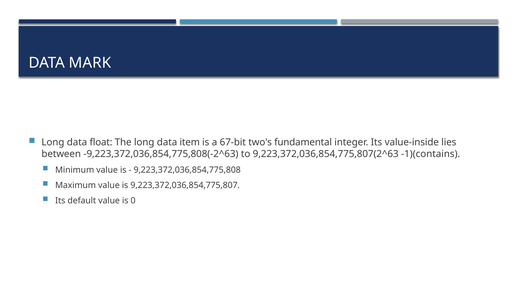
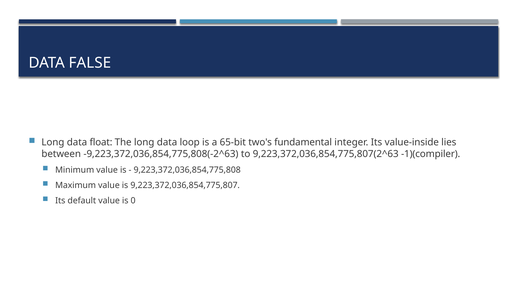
MARK: MARK -> FALSE (90, 63)
item: item -> loop (190, 142)
67-bit: 67-bit -> 65-bit (233, 142)
-1)(contains: -1)(contains -> -1)(compiler (431, 154)
